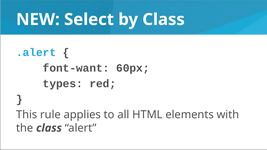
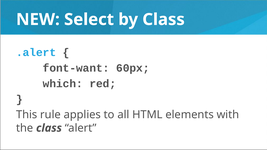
types: types -> which (63, 84)
